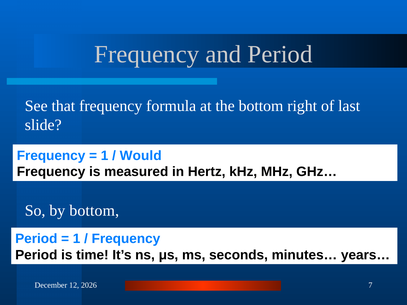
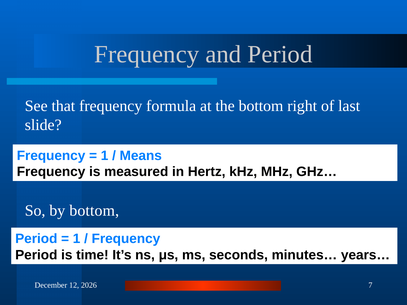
Would: Would -> Means (141, 156)
